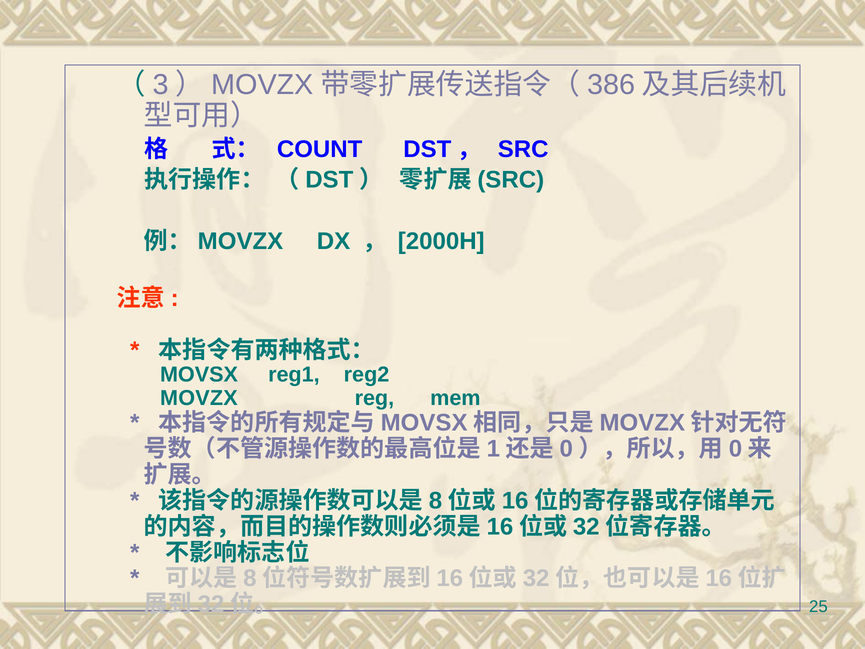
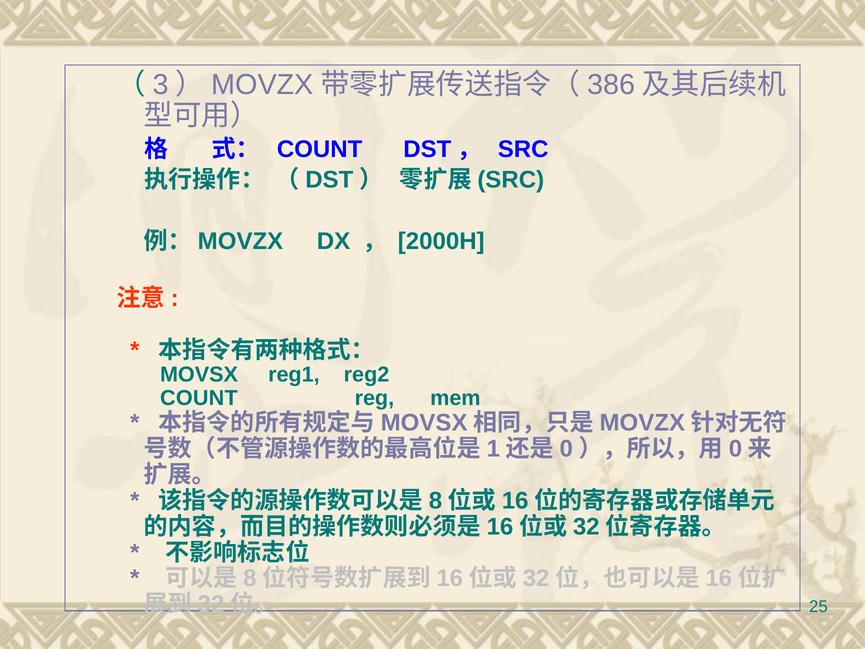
MOVZX: MOVZX -> COUNT (199, 398)
